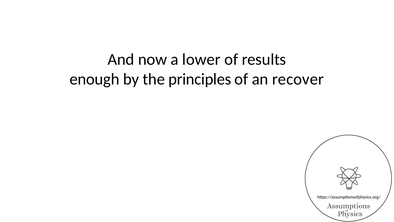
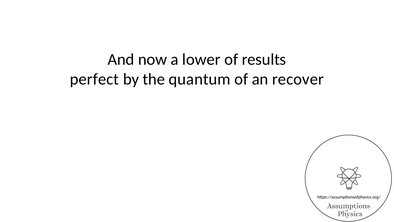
enough: enough -> perfect (94, 79)
principles: principles -> quantum (200, 79)
